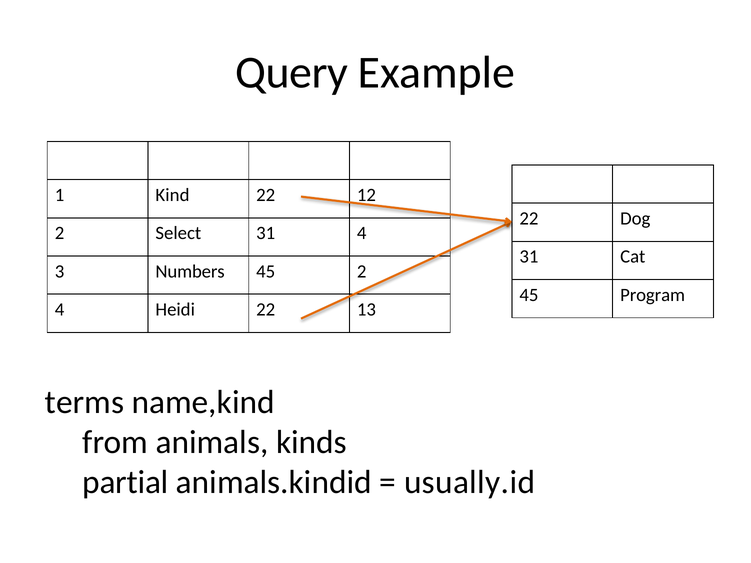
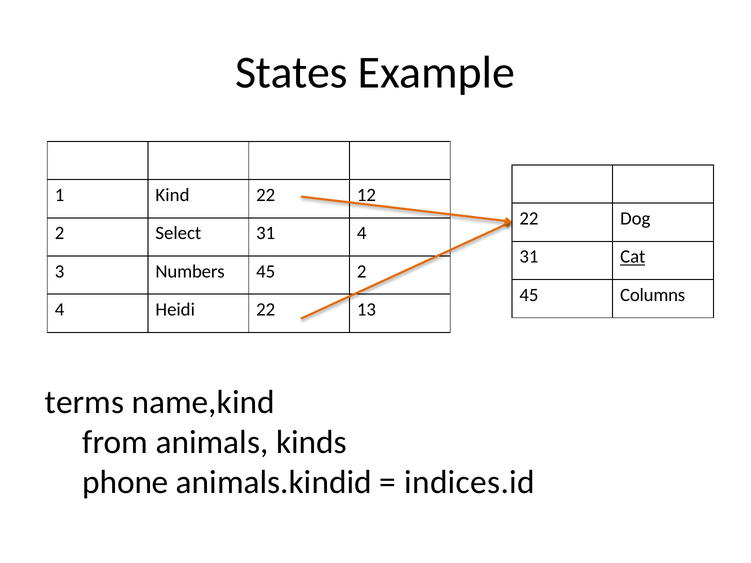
Query: Query -> States (292, 73)
Cat underline: none -> present (633, 257)
Program: Program -> Columns (653, 295)
partial: partial -> phone (125, 482)
usually.id: usually.id -> indices.id (470, 482)
